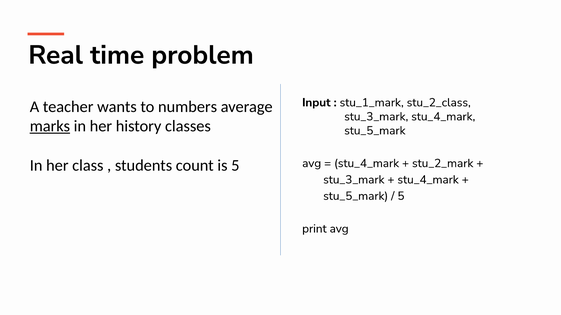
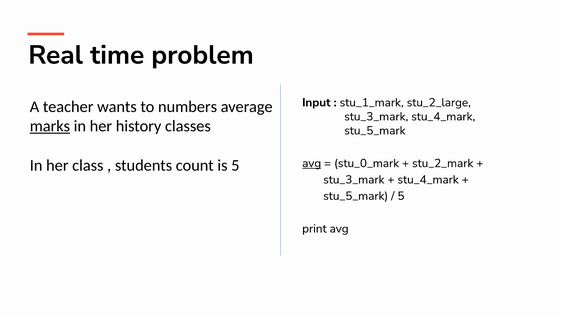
stu_2_class: stu_2_class -> stu_2_large (439, 103)
avg underline: none -> present (312, 164)
stu_4_mark: stu_4_mark -> stu_0_mark (367, 164)
